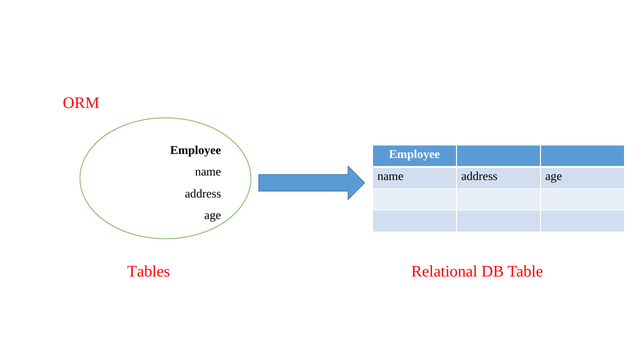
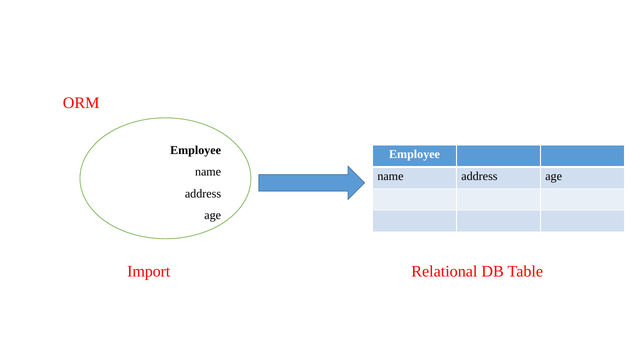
Tables: Tables -> Import (149, 272)
